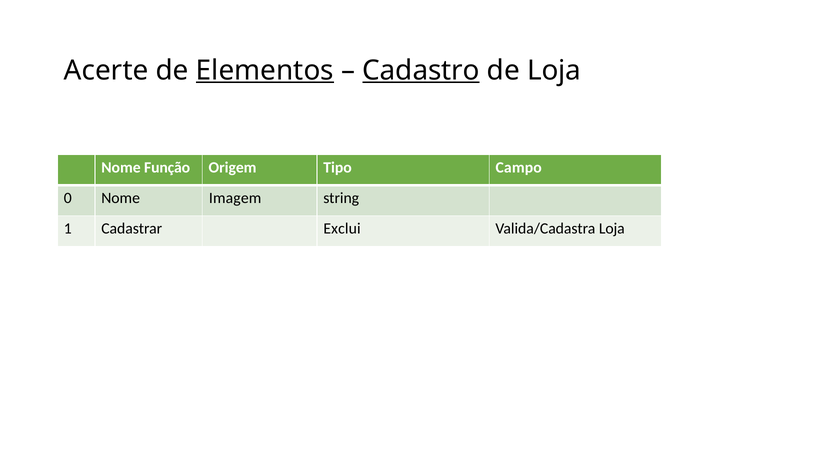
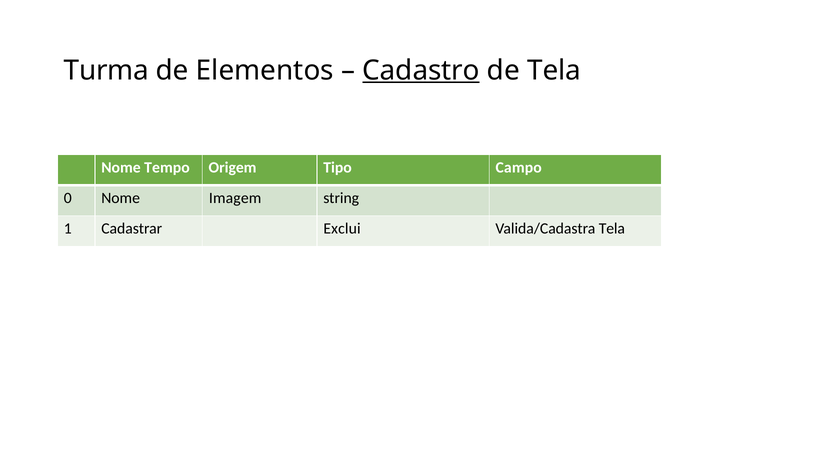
Acerte: Acerte -> Turma (106, 70)
Elementos underline: present -> none (265, 70)
de Loja: Loja -> Tela (554, 70)
Função: Função -> Tempo (167, 167)
Valida/Cadastra Loja: Loja -> Tela (612, 229)
